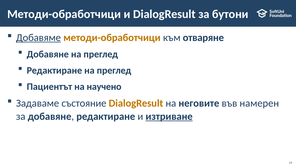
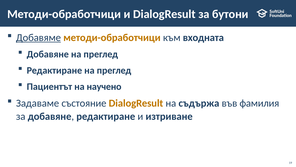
отваряне: отваряне -> входната (203, 38)
неговите: неговите -> съдържа (199, 103)
намерен: намерен -> фамилия (259, 103)
изтриване underline: present -> none (169, 116)
